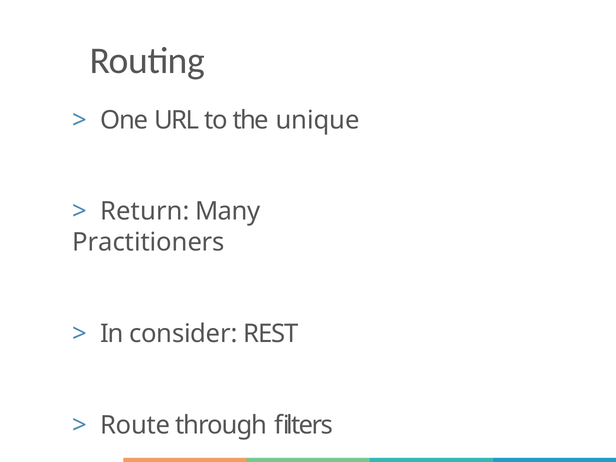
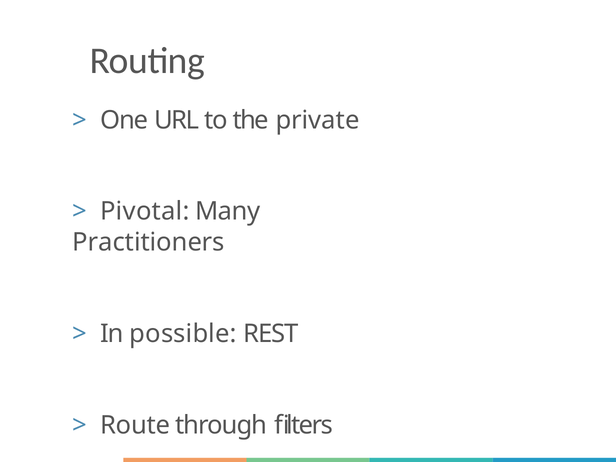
unique: unique -> private (317, 120)
Return: Return -> Pivotal (145, 211)
consider: consider -> possible (183, 334)
